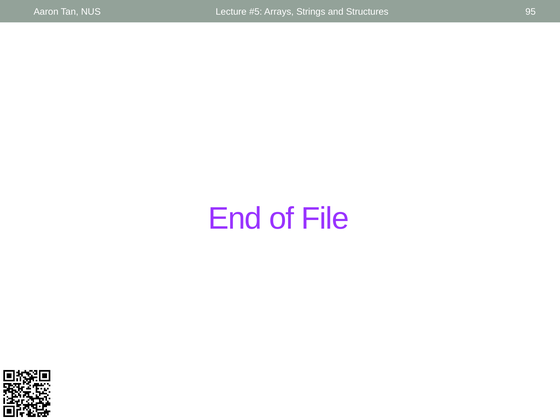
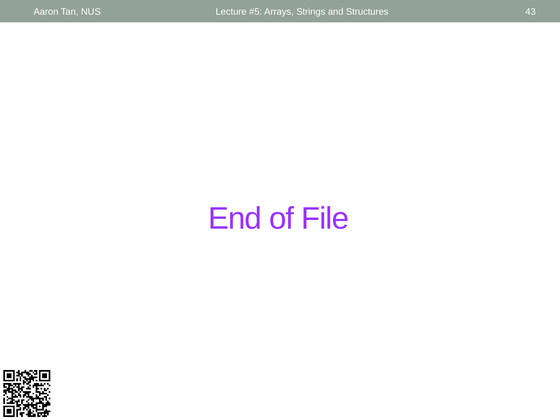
95: 95 -> 43 (531, 12)
